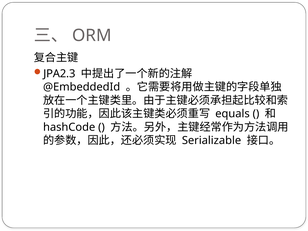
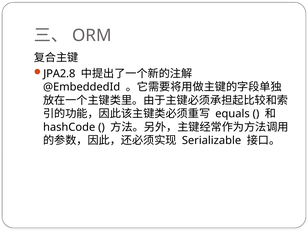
JPA2.3: JPA2.3 -> JPA2.8 (59, 74)
